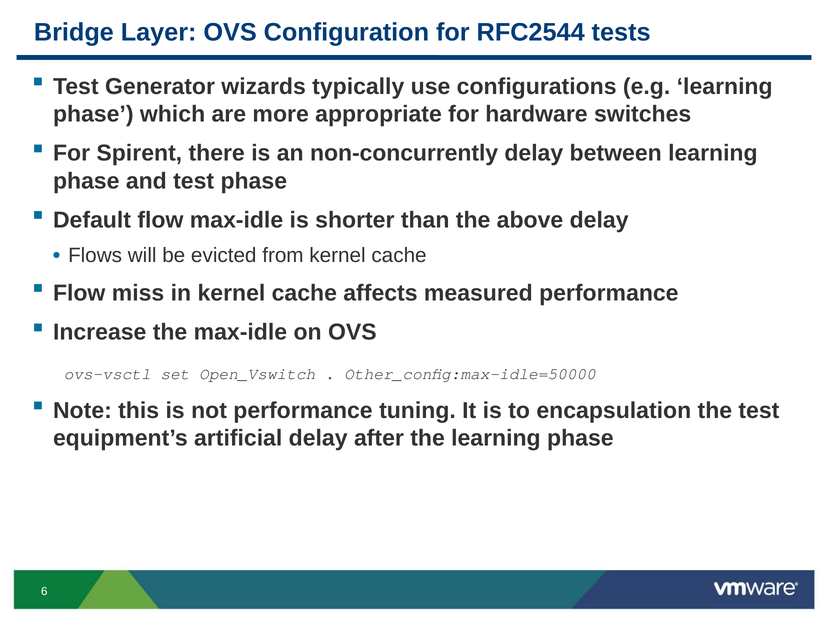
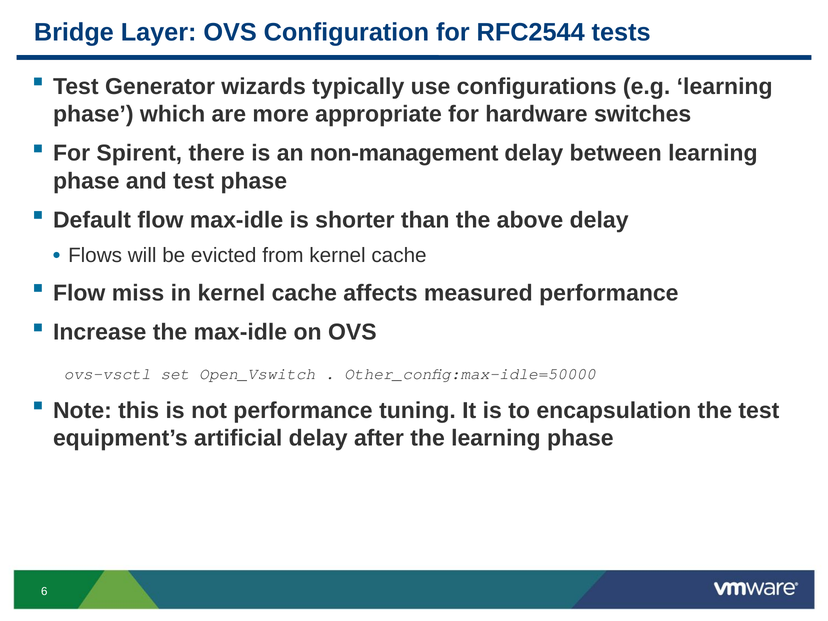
non-concurrently: non-concurrently -> non-management (404, 153)
